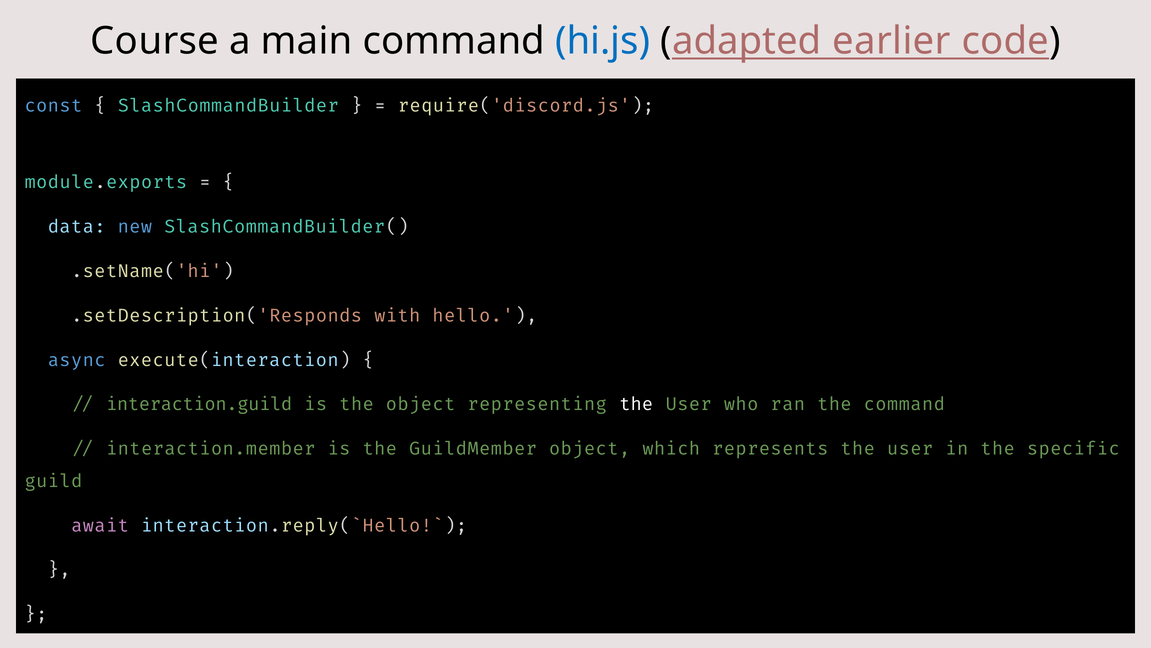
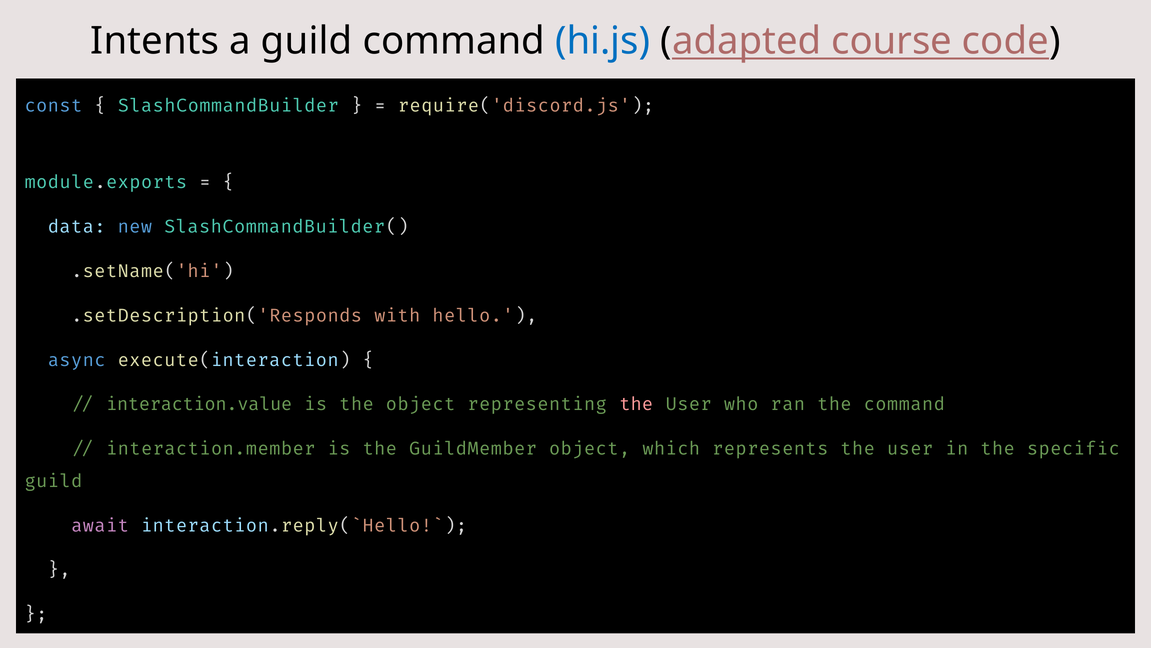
Course: Course -> Intents (155, 41)
a main: main -> guild (307, 41)
earlier: earlier -> course (892, 41)
interaction.guild: interaction.guild -> interaction.value (199, 404)
the colour: white -> pink (636, 404)
